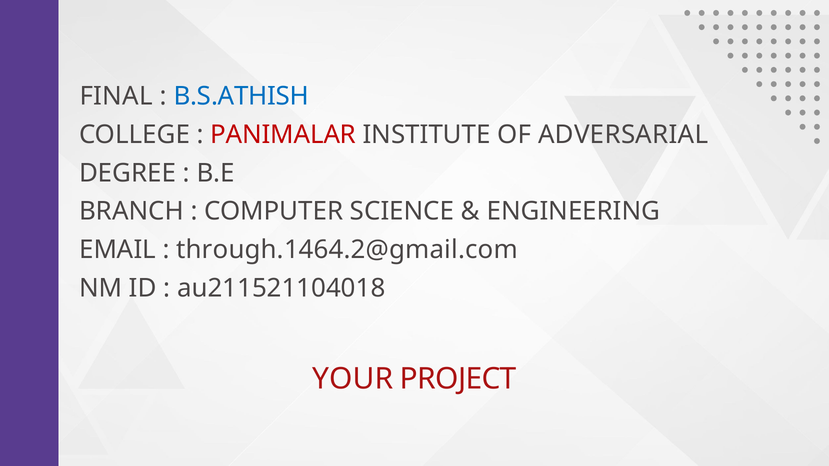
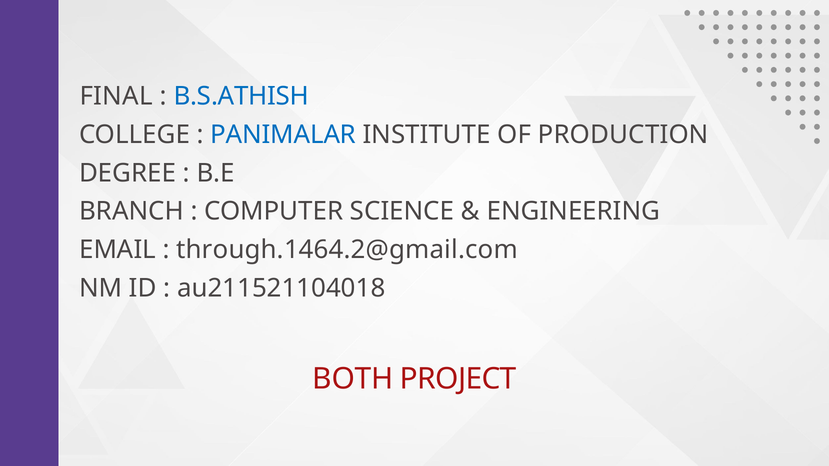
PANIMALAR colour: red -> blue (283, 135)
ADVERSARIAL: ADVERSARIAL -> PRODUCTION (623, 135)
YOUR: YOUR -> BOTH (353, 379)
